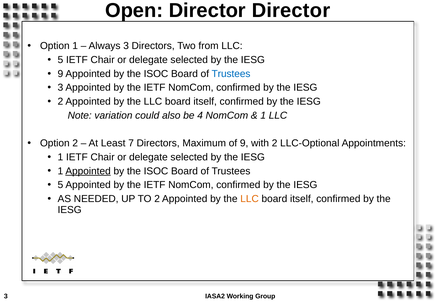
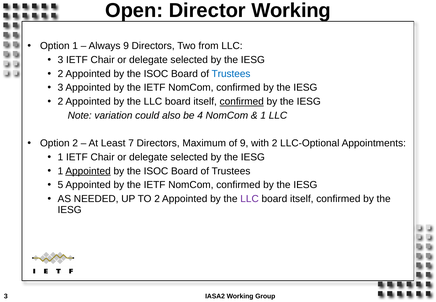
Director Director: Director -> Working (291, 10)
Always 3: 3 -> 9 (126, 46)
5: 5 -> 3 (60, 60)
9: 9 -> 2 (60, 74)
confirmed underline: none -> present (242, 101)
LLC colour: orange -> purple (250, 199)
